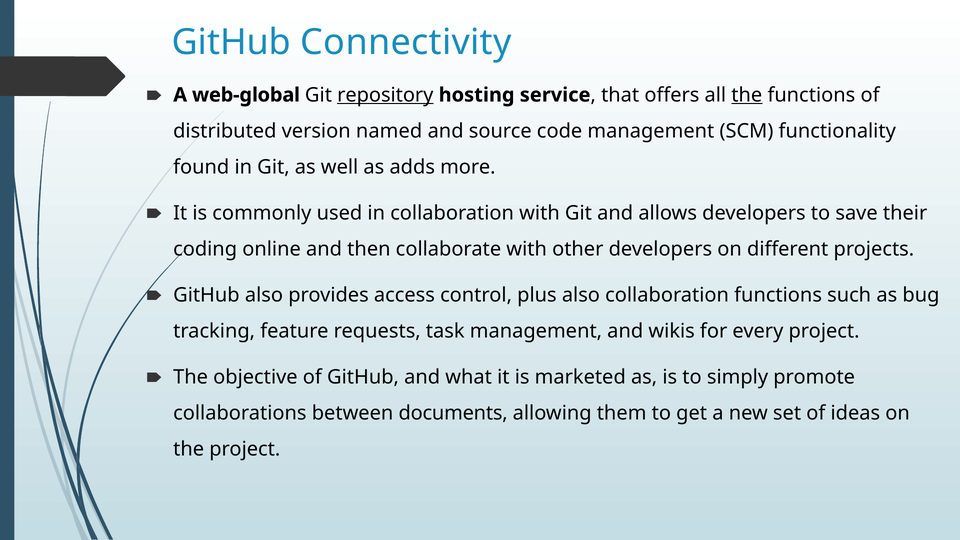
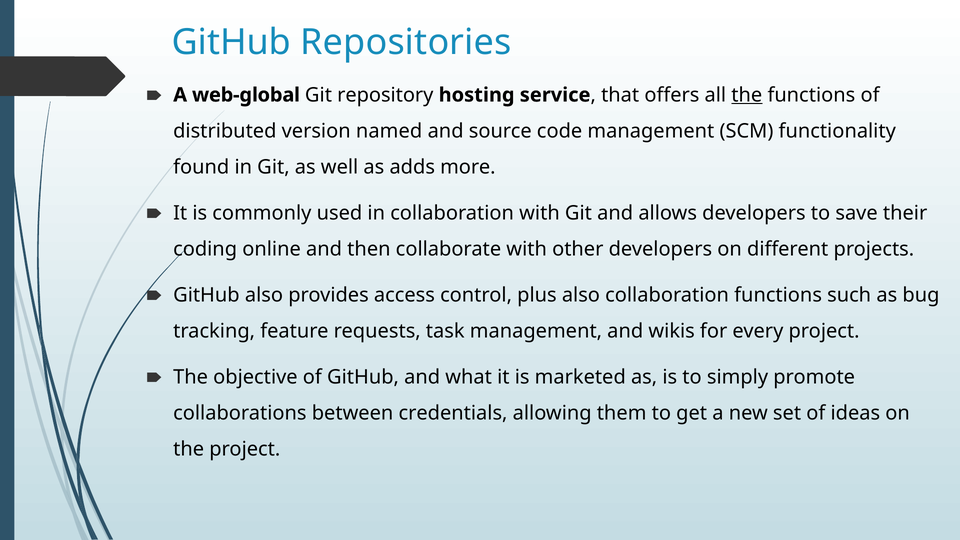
Connectivity: Connectivity -> Repositories (406, 42)
repository underline: present -> none (385, 95)
documents: documents -> credentials (453, 413)
